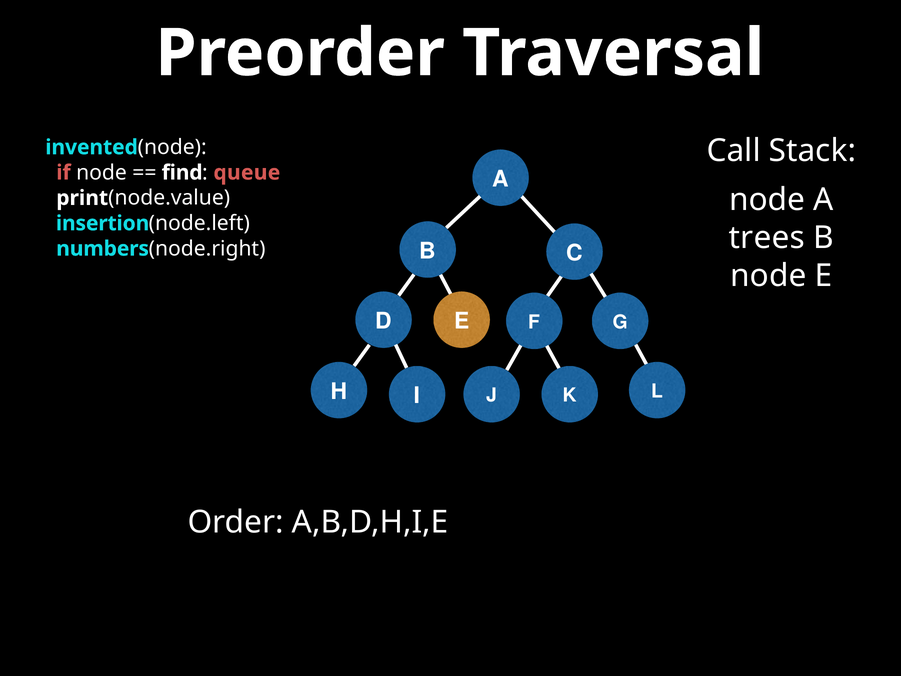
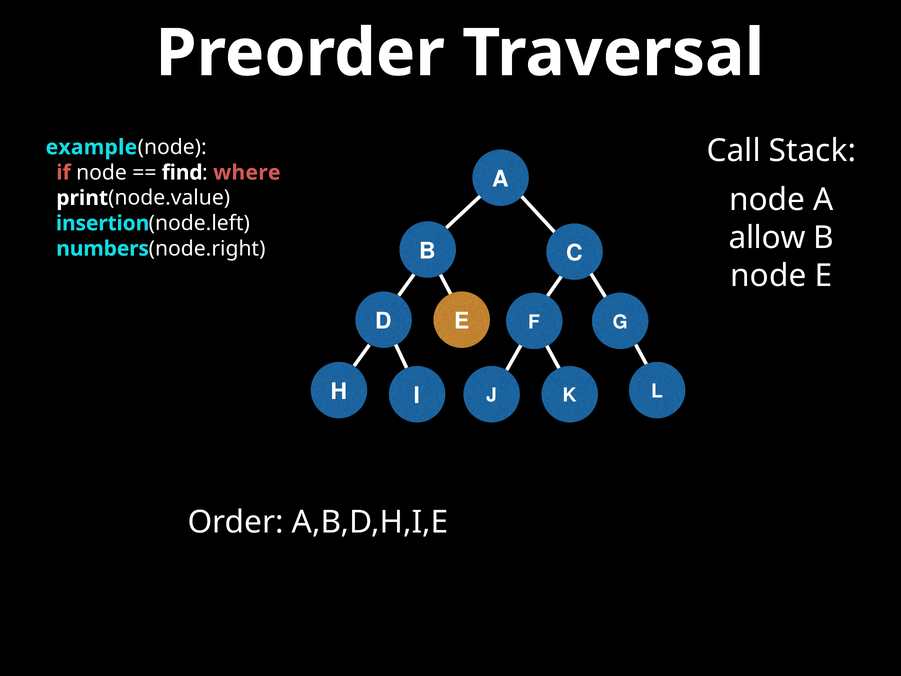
invented: invented -> example (91, 147)
queue: queue -> where (247, 173)
trees: trees -> allow (767, 238)
